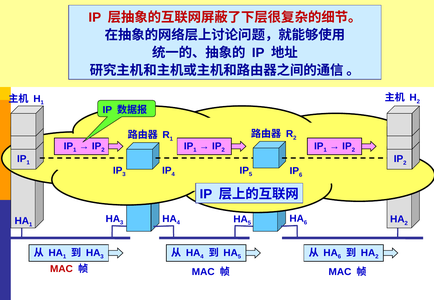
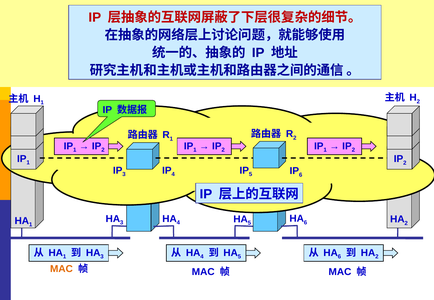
MAC colour: red -> orange (61, 269)
